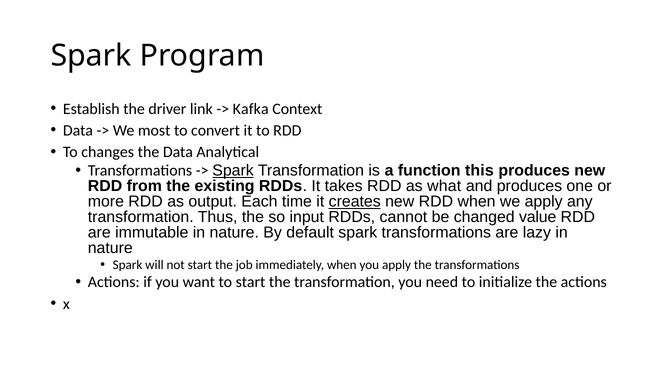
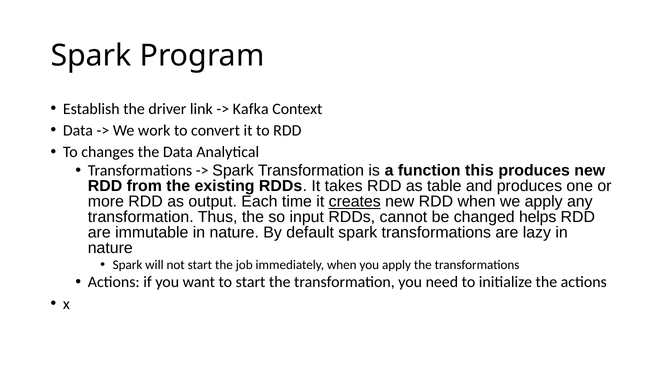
most: most -> work (154, 131)
Spark underline: present -> none (233, 171)
what: what -> table (444, 186)
value: value -> helps (538, 217)
